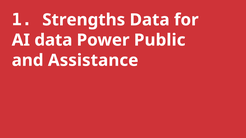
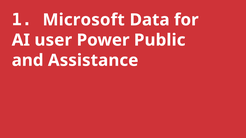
Strengths: Strengths -> Microsoft (84, 20)
AI data: data -> user (53, 40)
